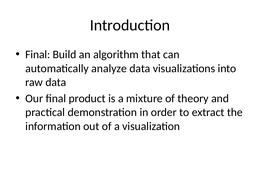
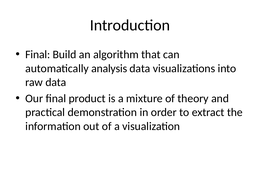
analyze: analyze -> analysis (109, 68)
